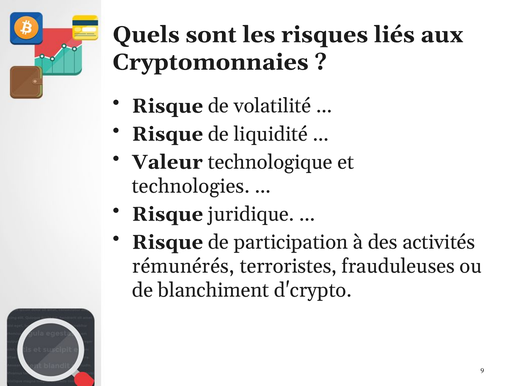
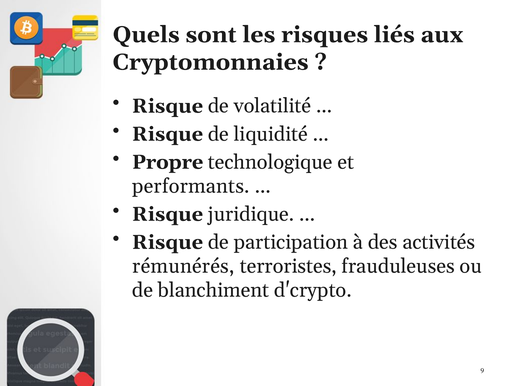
Valeur: Valeur -> Propre (168, 162)
technologies: technologies -> performants (191, 186)
